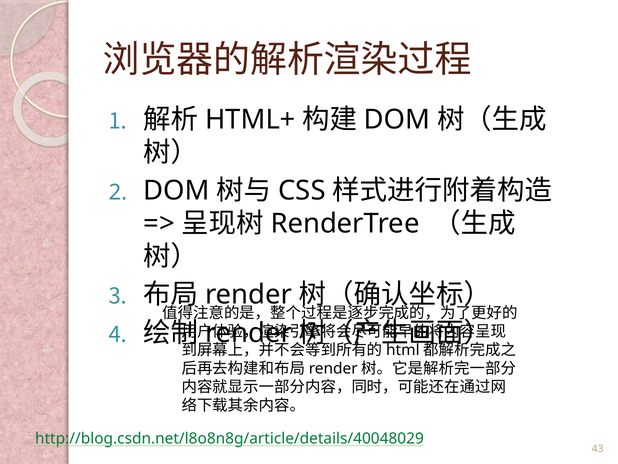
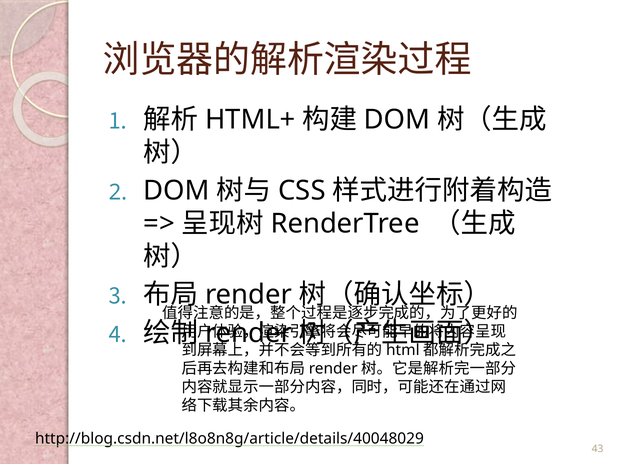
http://blog.csdn.net/l8o8n8g/article/details/40048029 colour: green -> black (229, 438)
